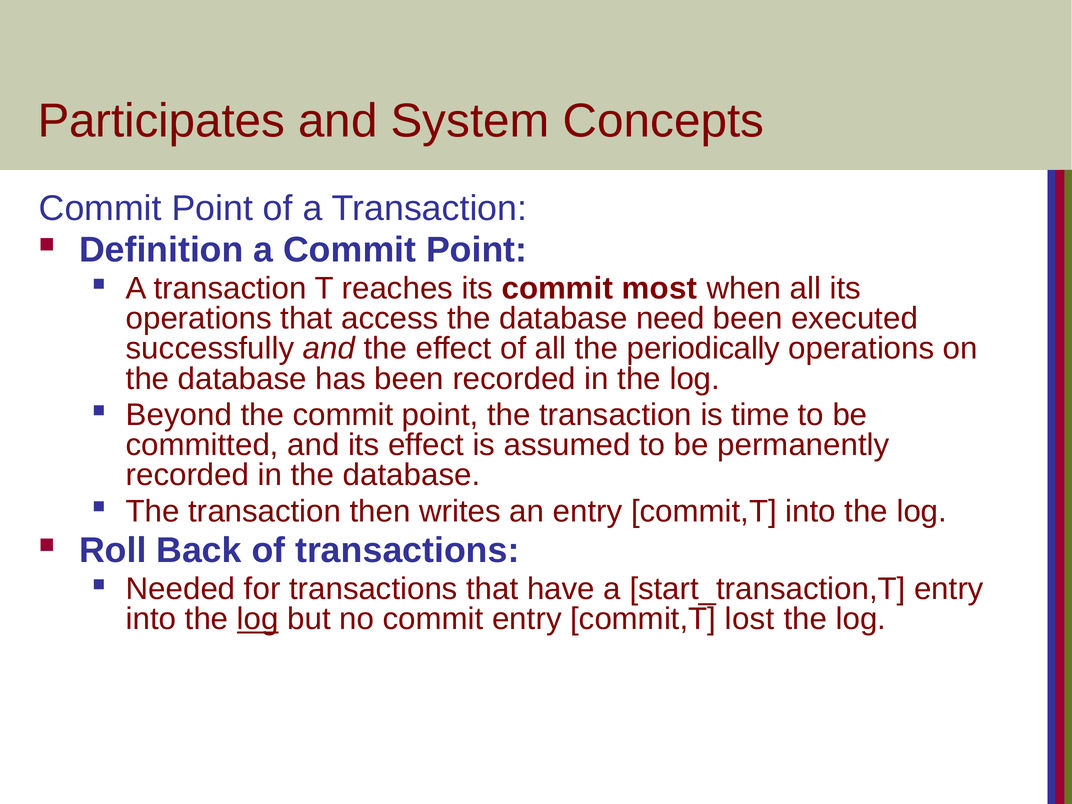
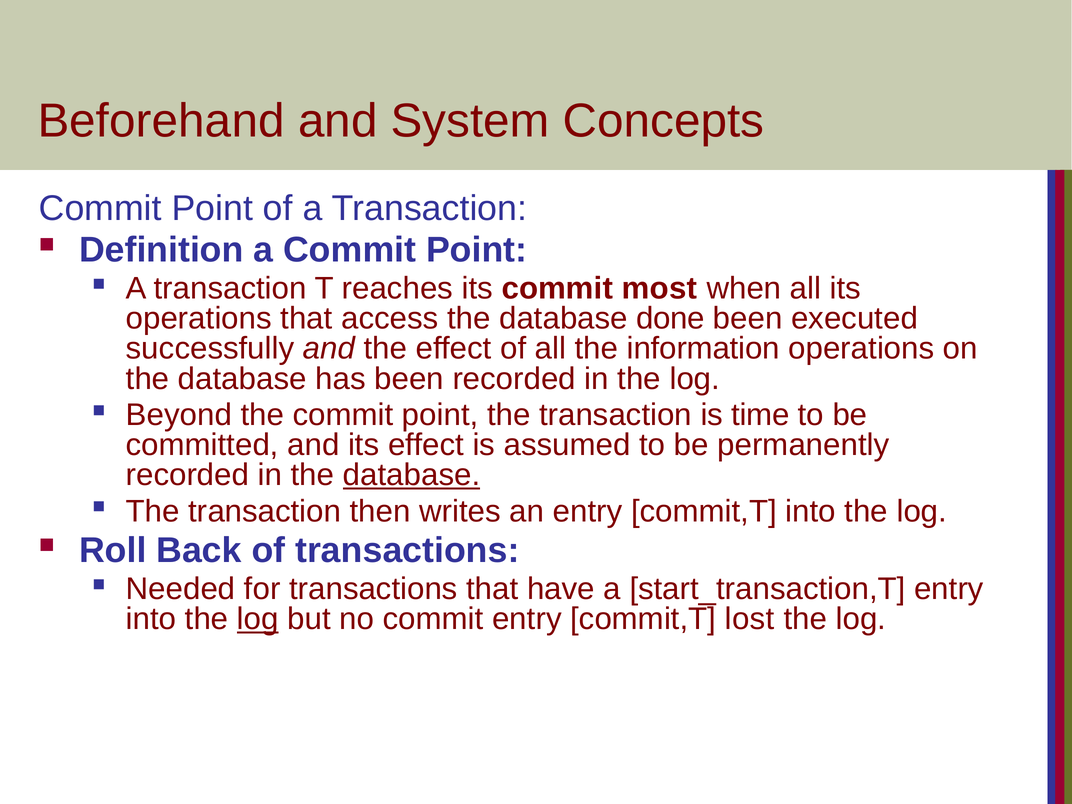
Participates: Participates -> Beforehand (161, 121)
need: need -> done (670, 319)
periodically: periodically -> information (703, 349)
database underline: none -> present (412, 475)
